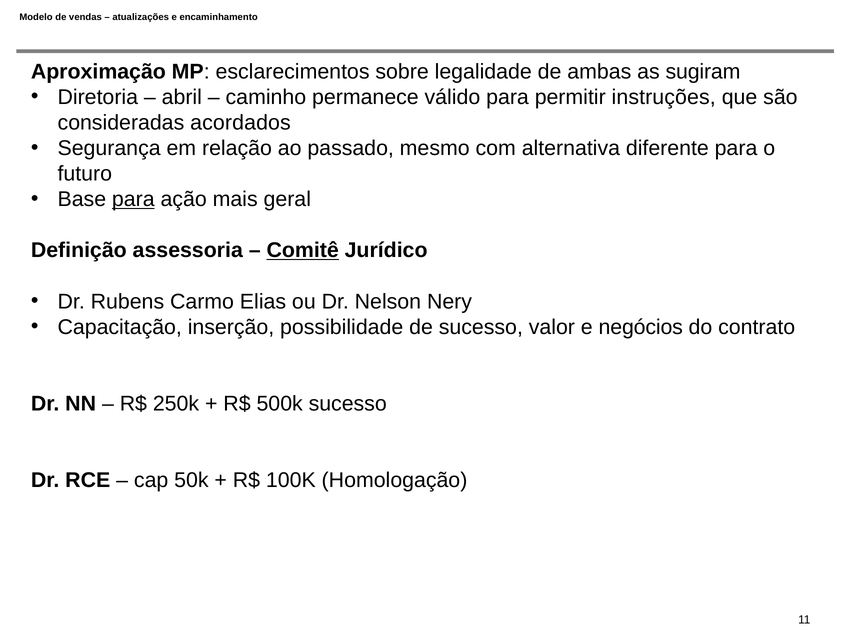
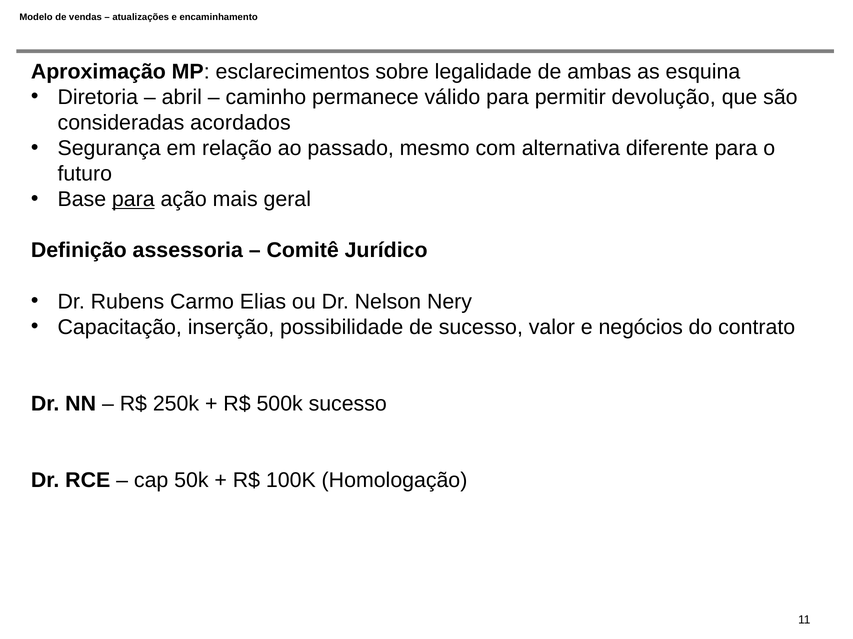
sugiram: sugiram -> esquina (703, 72)
instruções: instruções -> devolução (664, 97)
Comitê underline: present -> none (303, 251)
